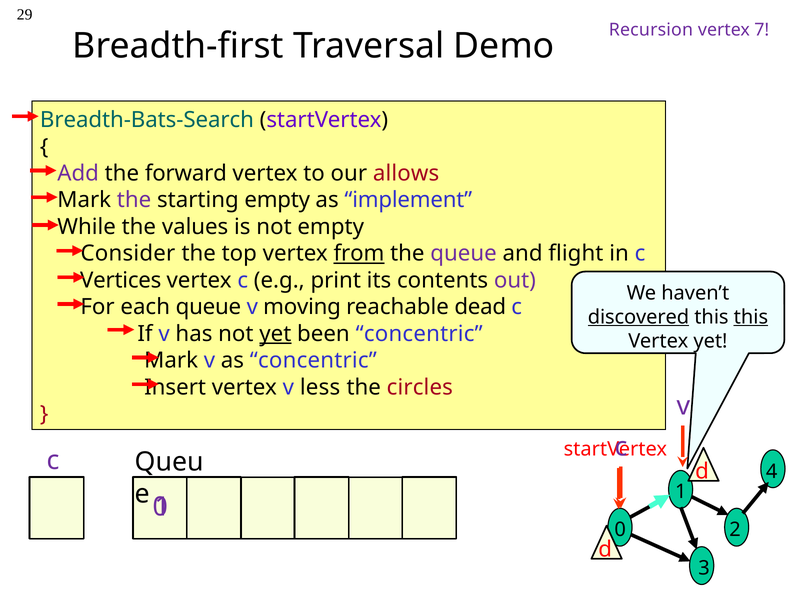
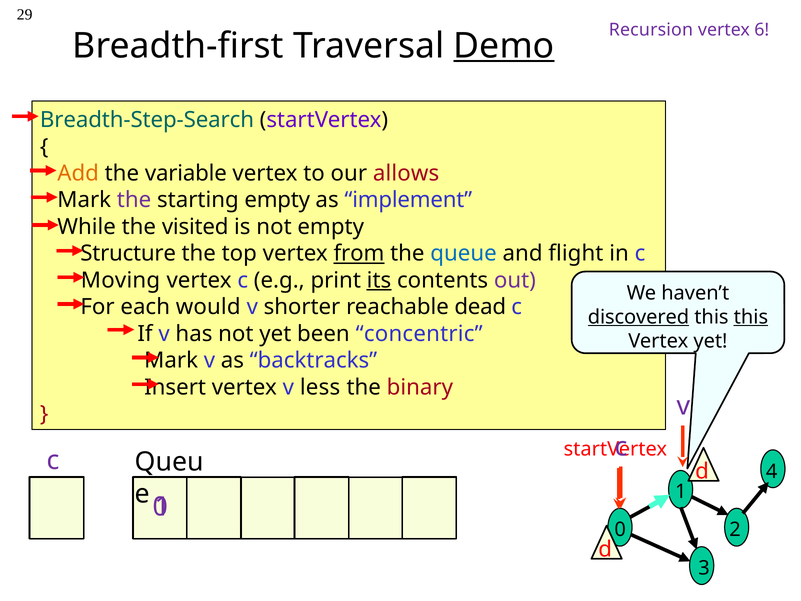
7: 7 -> 6 (762, 30)
Demo underline: none -> present (504, 46)
Breadth-Bats-Search: Breadth-Bats-Search -> Breadth-Step-Search (147, 120)
Add colour: purple -> orange (78, 173)
forward: forward -> variable (186, 173)
values: values -> visited (195, 227)
Consider: Consider -> Structure (128, 253)
queue colour: purple -> blue (464, 253)
Vertices: Vertices -> Moving (121, 280)
its underline: none -> present (379, 280)
each queue: queue -> would (208, 307)
moving: moving -> shorter (302, 307)
yet underline: present -> none (275, 334)
as concentric: concentric -> backtracks (313, 360)
circles: circles -> binary (420, 387)
